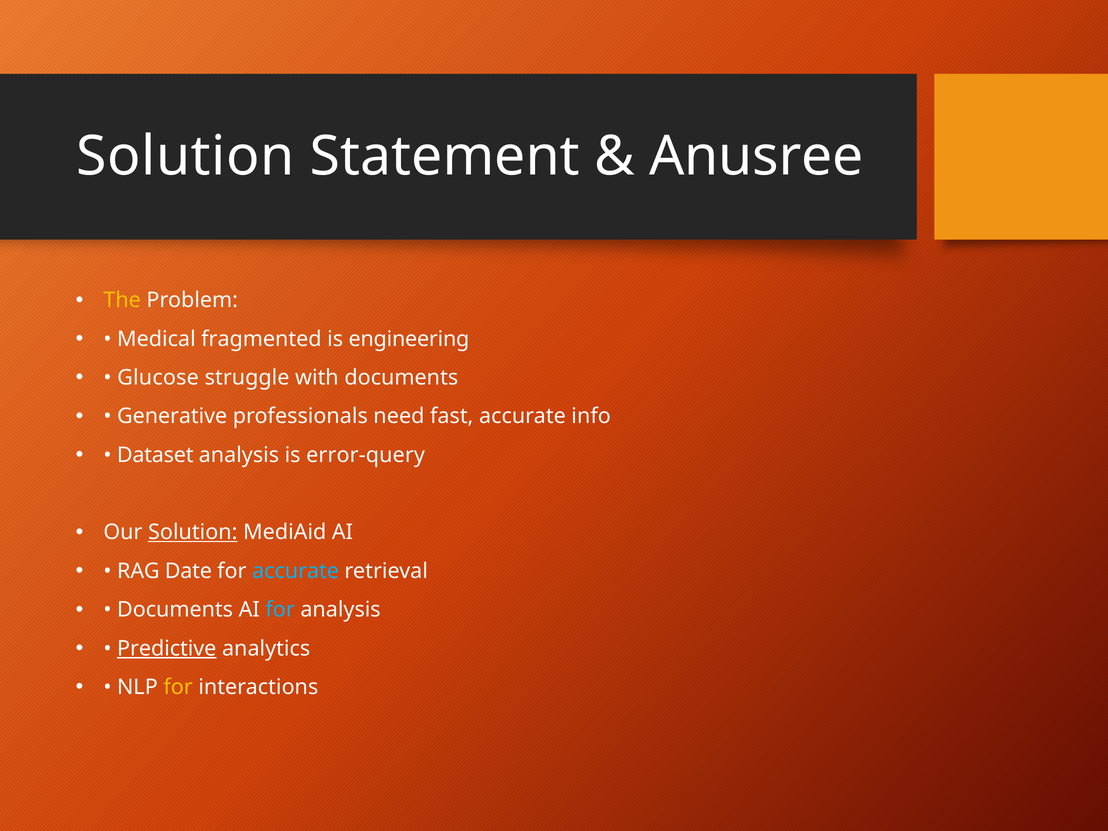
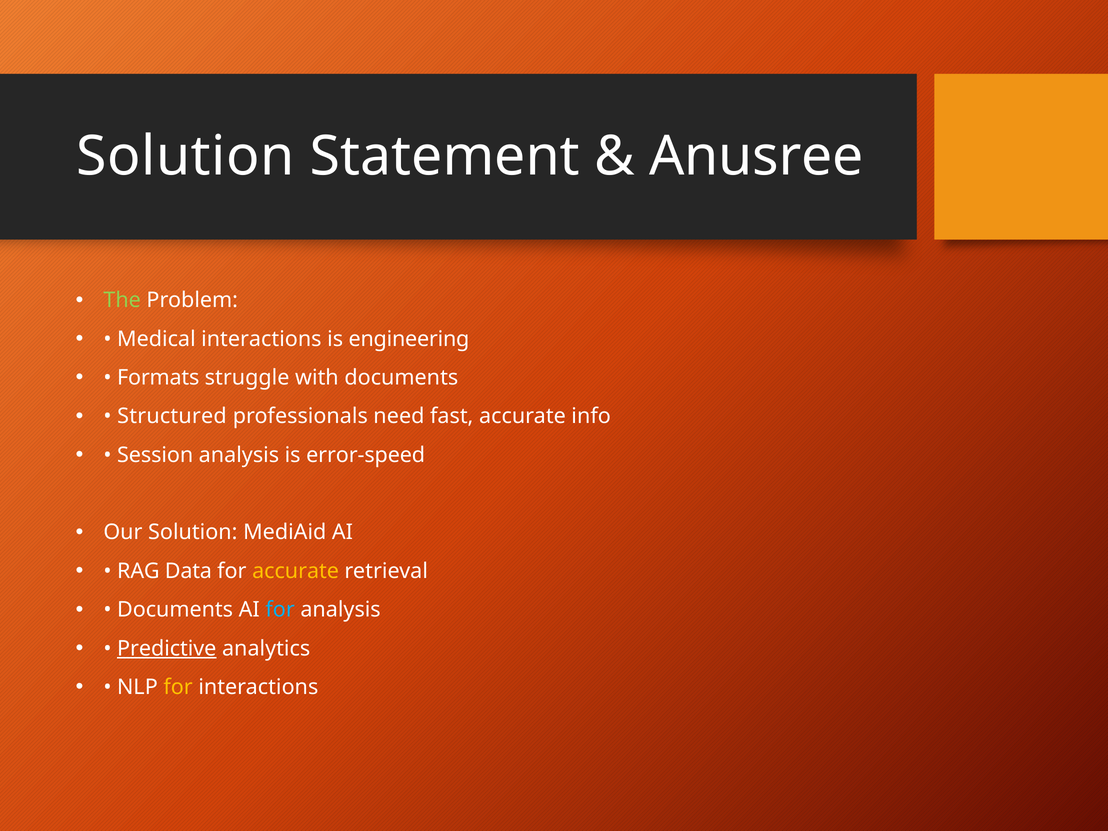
The colour: yellow -> light green (122, 300)
Medical fragmented: fragmented -> interactions (261, 339)
Glucose: Glucose -> Formats (158, 378)
Generative: Generative -> Structured (172, 416)
Dataset: Dataset -> Session (155, 455)
error-query: error-query -> error-speed (366, 455)
Solution underline: present -> none (193, 532)
Date: Date -> Data (188, 571)
accurate colour: light blue -> yellow (296, 571)
